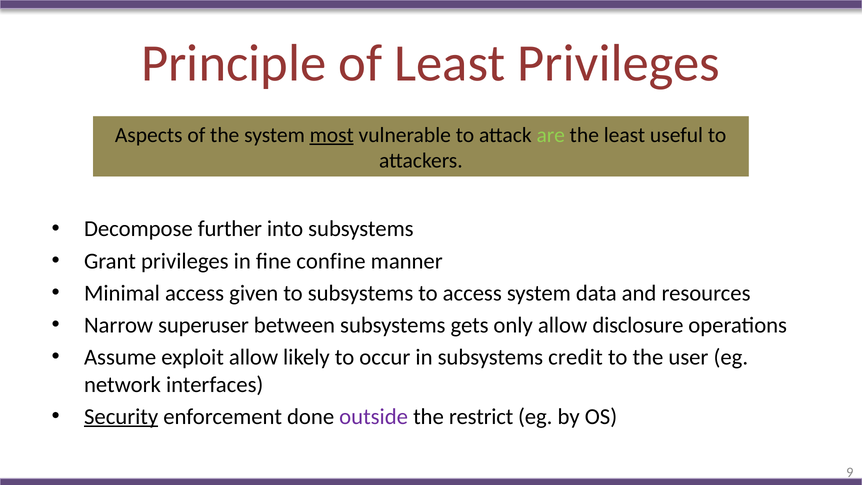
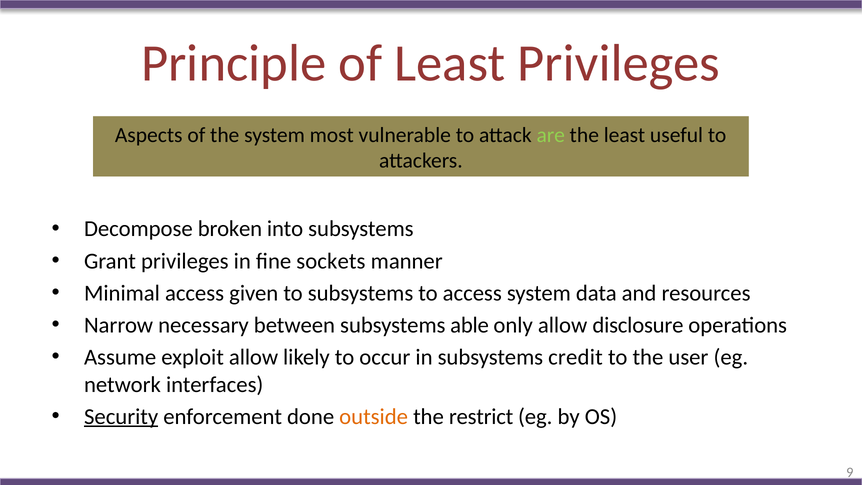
most underline: present -> none (332, 135)
further: further -> broken (230, 229)
confine: confine -> sockets (331, 261)
superuser: superuser -> necessary (203, 325)
gets: gets -> able (470, 325)
outside colour: purple -> orange (374, 417)
